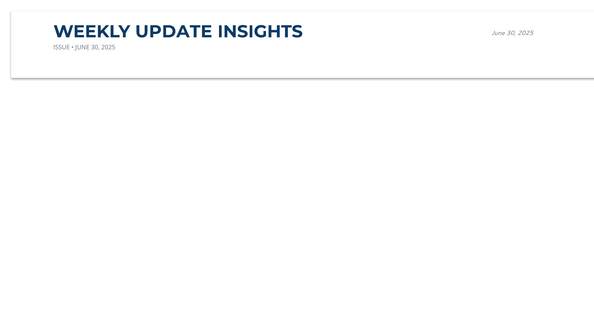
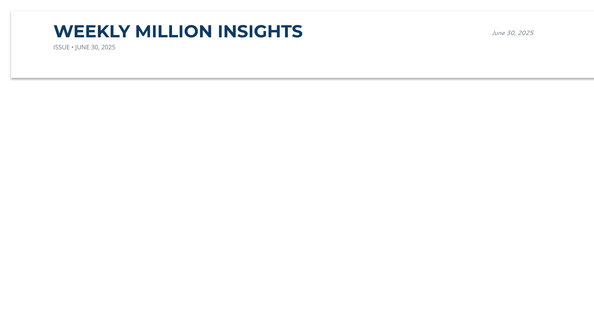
UPDATE: UPDATE -> MILLION (174, 32)
